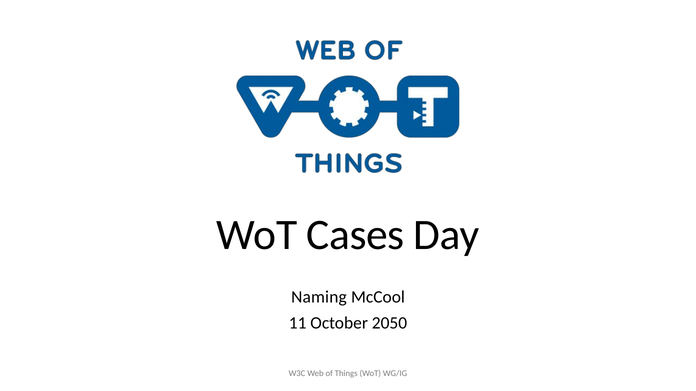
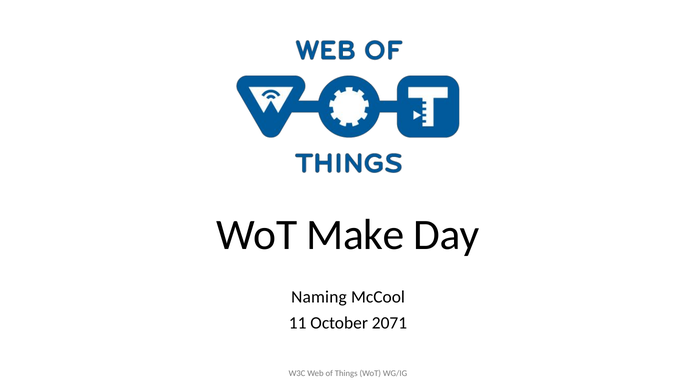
Cases: Cases -> Make (355, 235)
2050: 2050 -> 2071 (389, 323)
